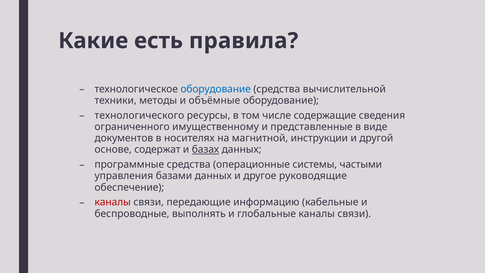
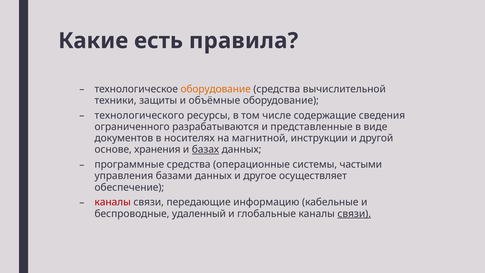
оборудование colour: blue -> orange (216, 89)
методы: методы -> защиты (158, 100)
имущественному: имущественному -> разрабатываются (216, 127)
содержат: содержат -> хранения (157, 150)
руководящие: руководящие -> осуществляет (313, 176)
выполнять: выполнять -> удаленный (199, 214)
связи underline: none -> present (354, 214)
